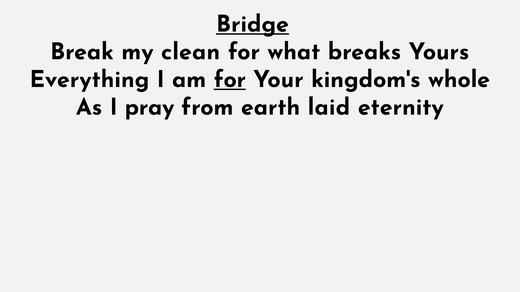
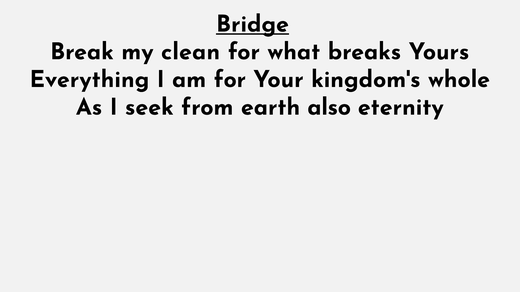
for underline: present -> none (230, 79)
pray: pray -> seek (149, 107)
laid: laid -> also (329, 107)
